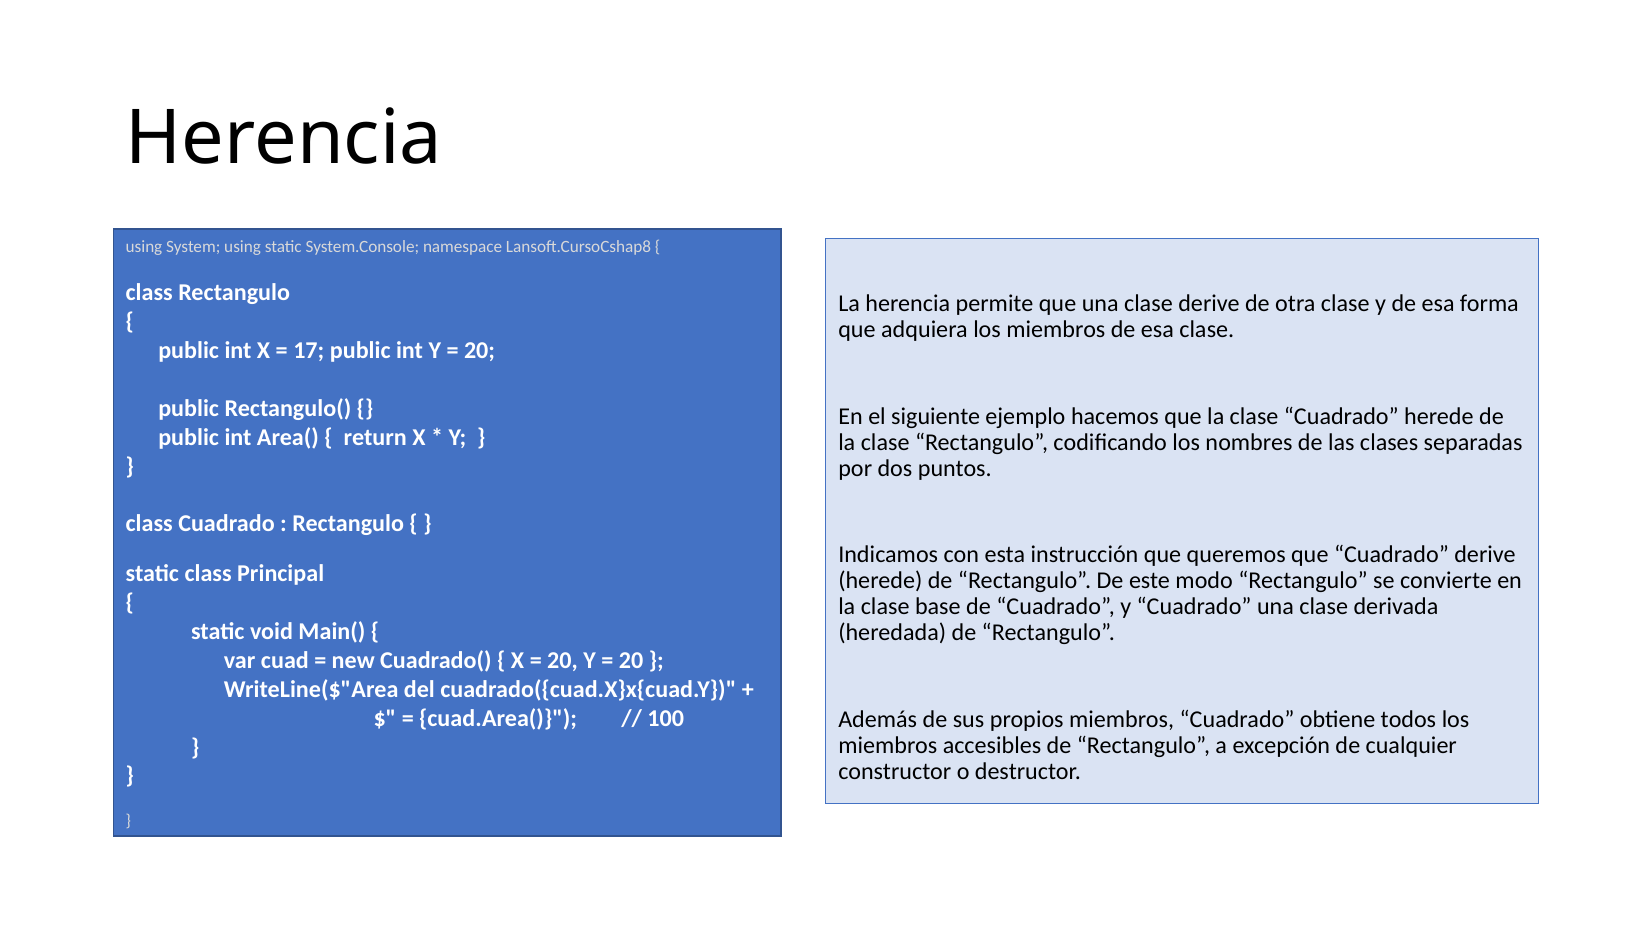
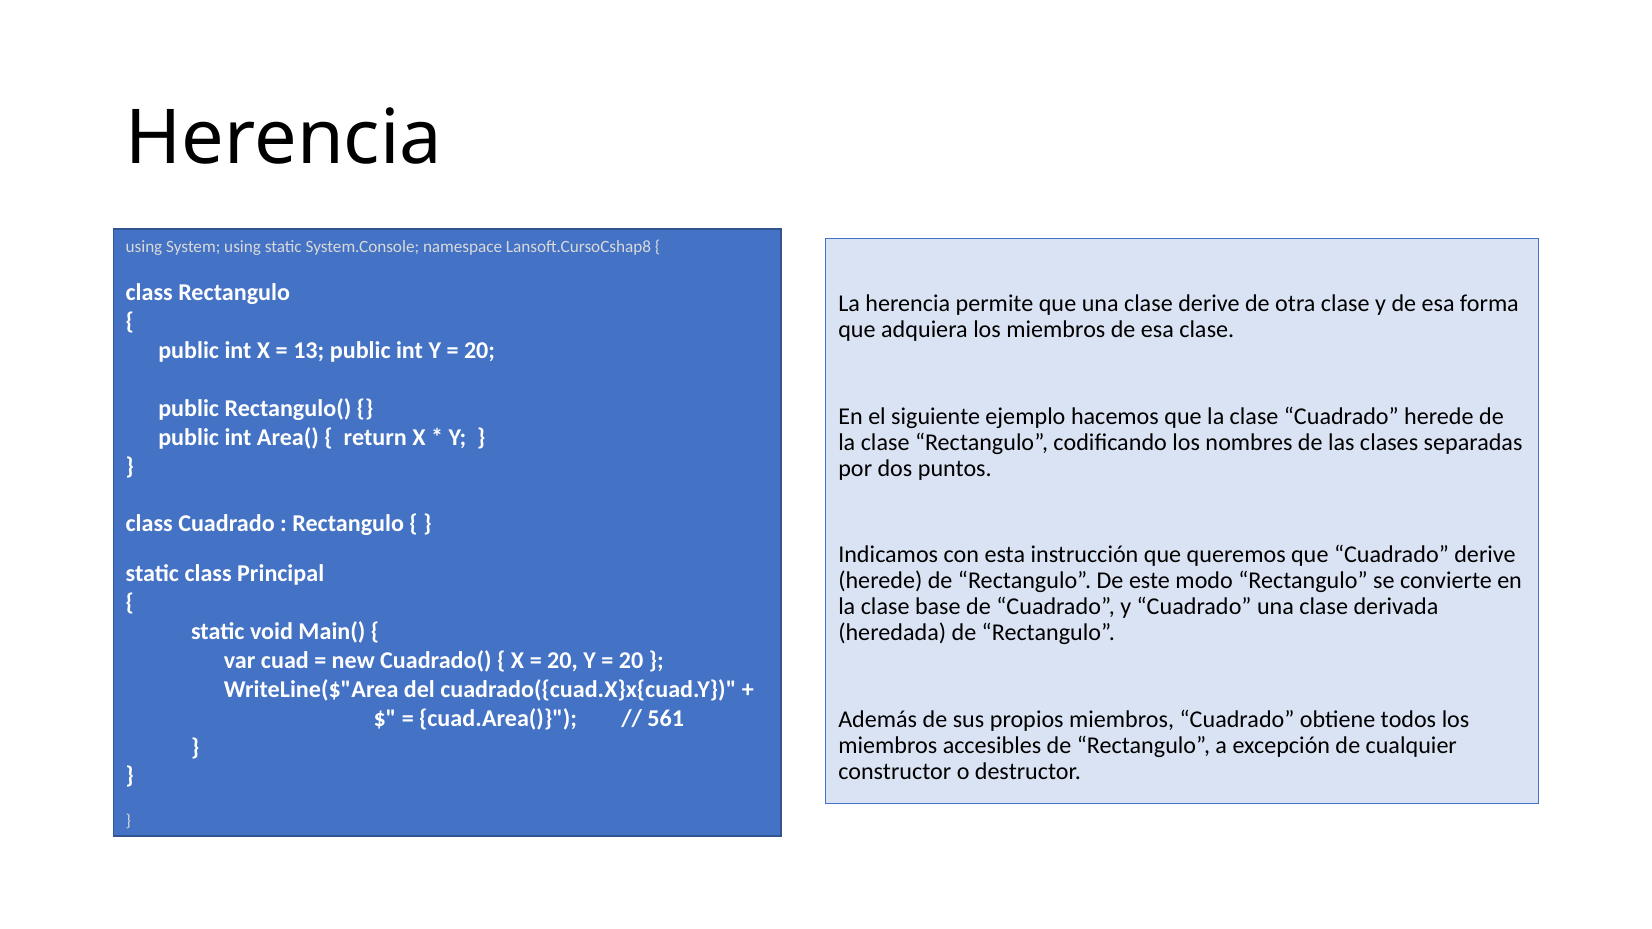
17: 17 -> 13 (309, 351)
100: 100 -> 561 (666, 718)
